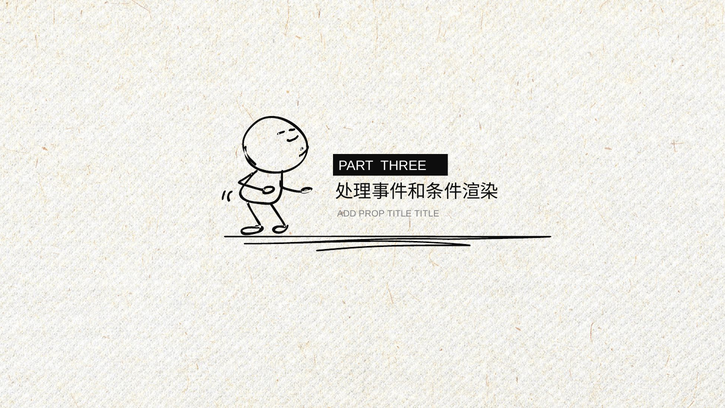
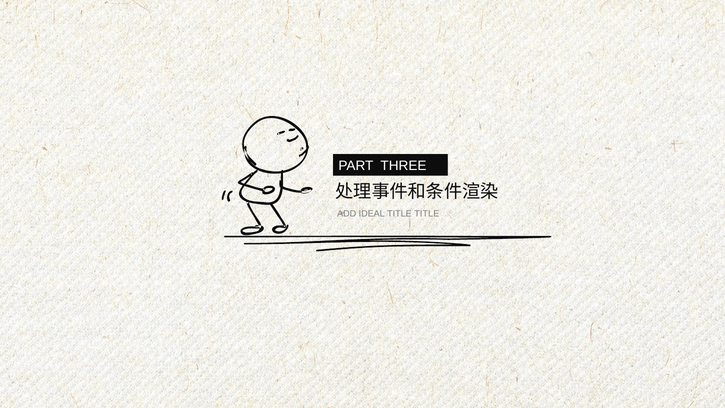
PROP: PROP -> IDEAL (372, 213)
